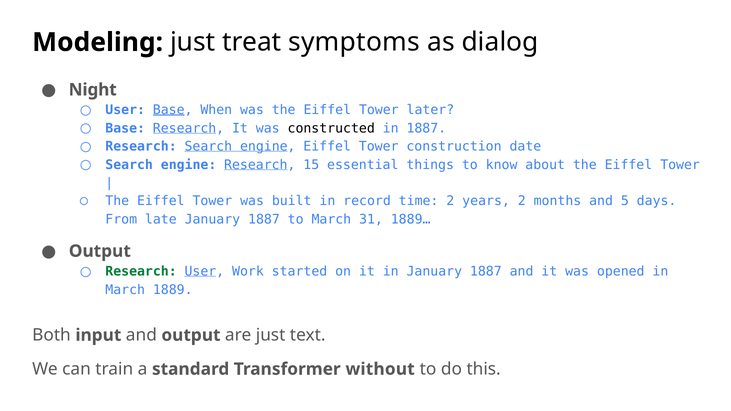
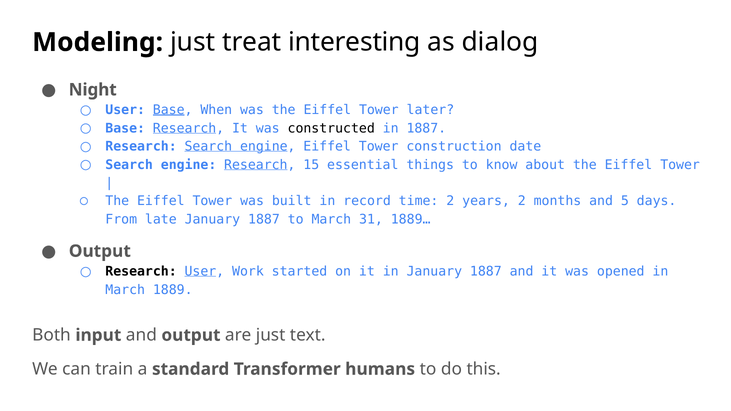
symptoms: symptoms -> interesting (354, 42)
Research colour: green -> black (141, 272)
without: without -> humans (380, 369)
